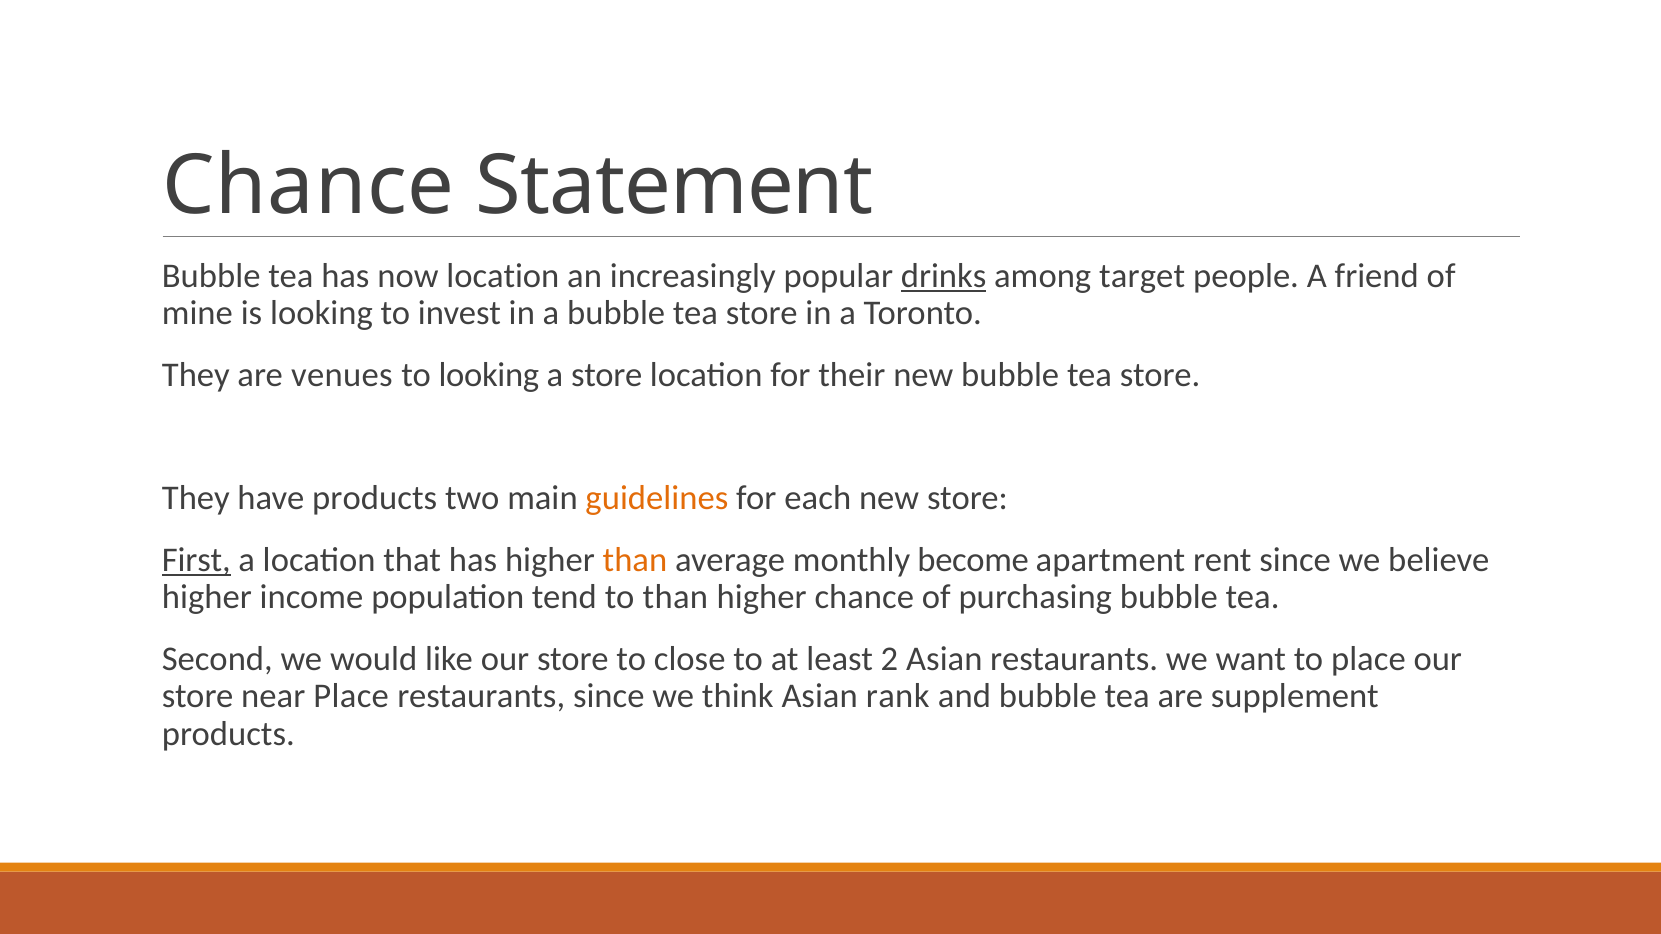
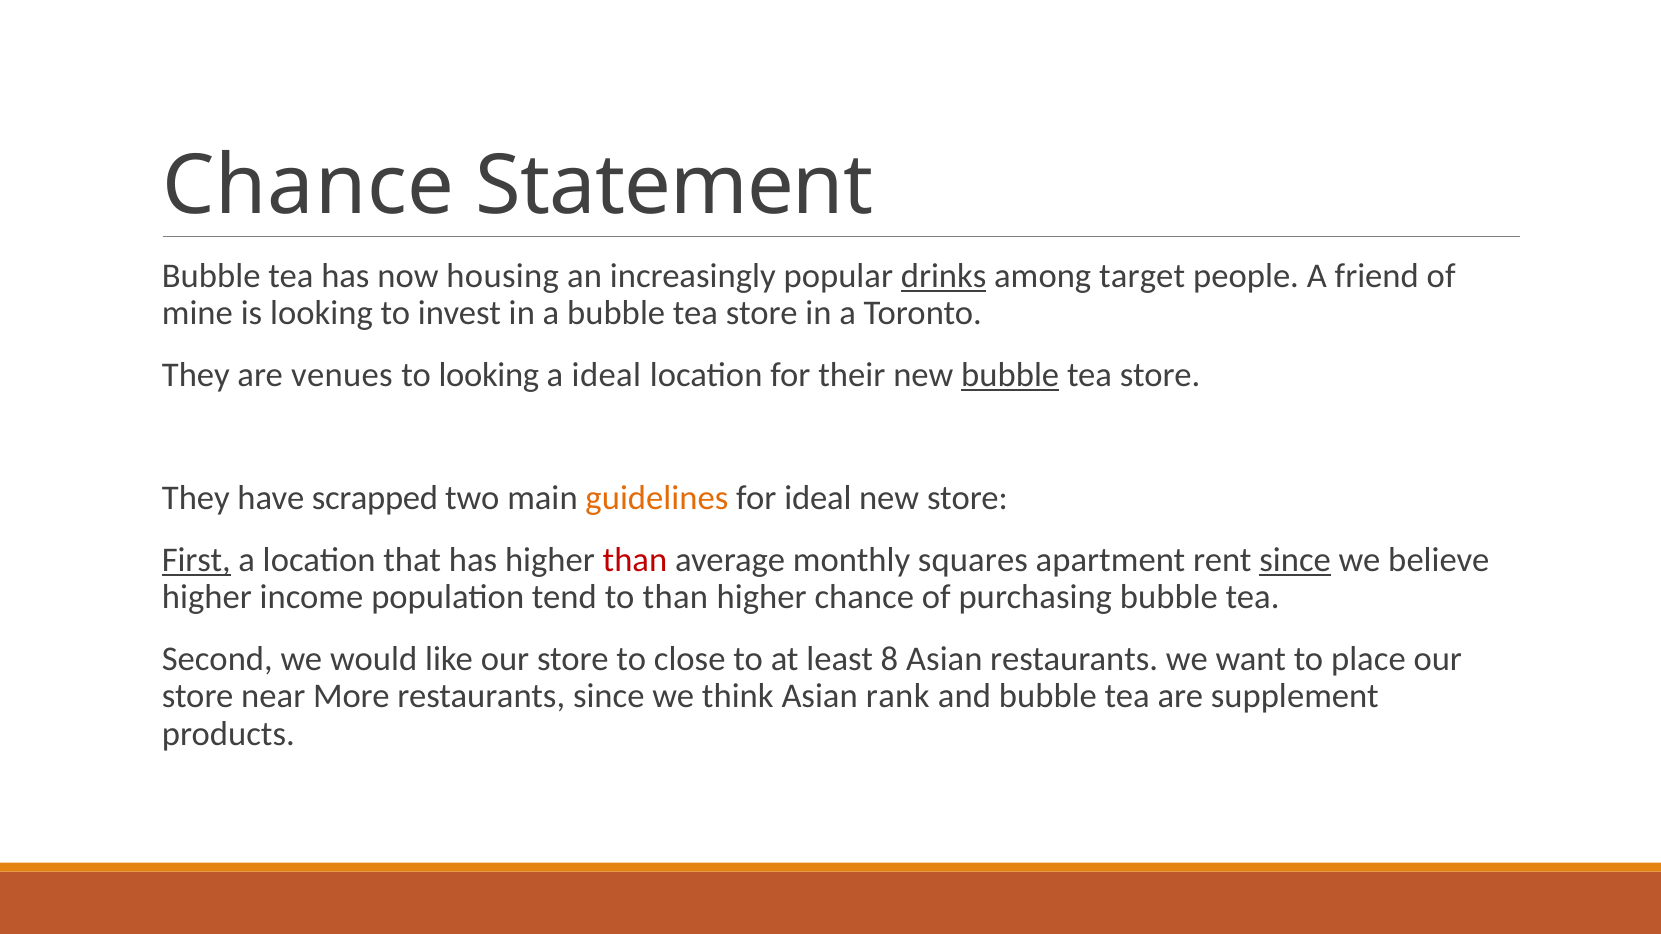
now location: location -> housing (503, 276)
a store: store -> ideal (606, 375)
bubble underline: none -> present (1010, 375)
have products: products -> scrapped (375, 499)
for each: each -> ideal (818, 499)
than colour: orange -> red (635, 560)
become: become -> squares (973, 560)
since underline: none -> present (1295, 560)
2: 2 -> 8 (889, 659)
near Place: Place -> More (351, 697)
